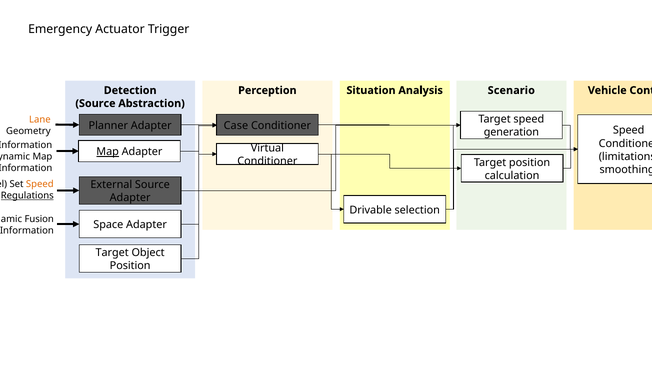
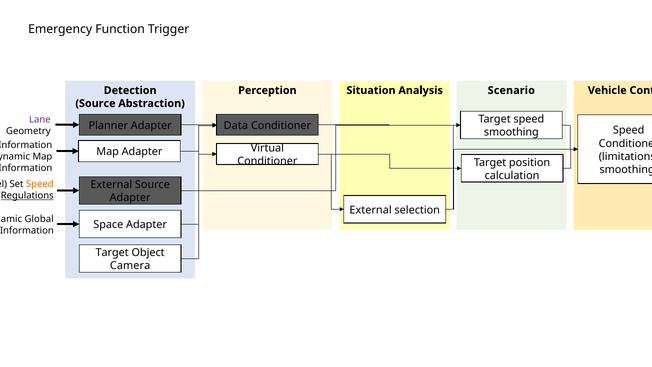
Actuator: Actuator -> Function (120, 29)
Lane colour: orange -> purple (40, 119)
Case: Case -> Data (236, 125)
generation: generation -> smoothing (511, 132)
Map underline: present -> none (108, 152)
Drivable: Drivable -> External (371, 210)
Fusion: Fusion -> Global (39, 219)
Position: Position -> Camera (130, 266)
